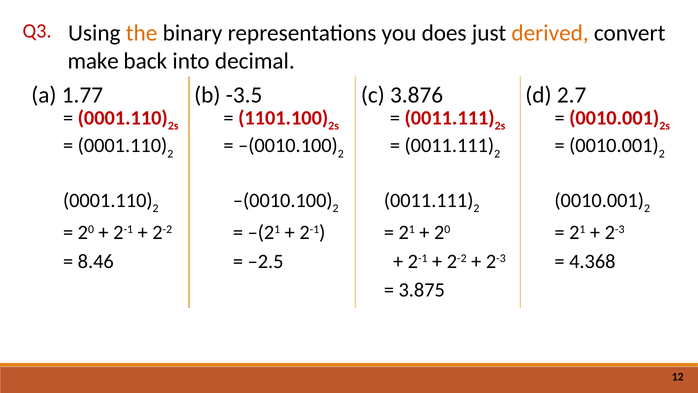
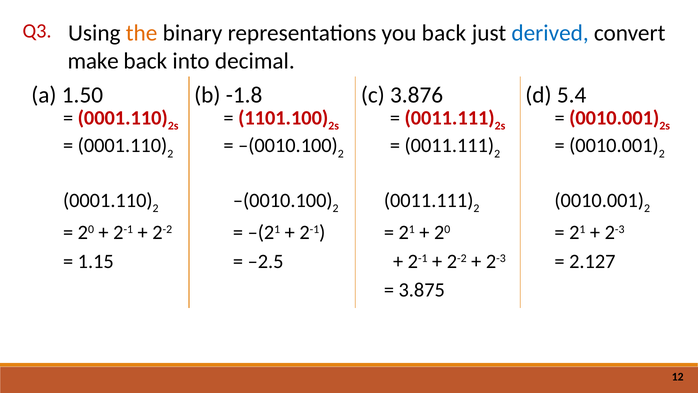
you does: does -> back (444, 33)
derived colour: orange -> blue (550, 33)
1.77: 1.77 -> 1.50 (82, 95)
-3.5: -3.5 -> -1.8 (244, 95)
2.7: 2.7 -> 5.4 (572, 95)
8.46: 8.46 -> 1.15 (96, 261)
4.368: 4.368 -> 2.127 (592, 261)
